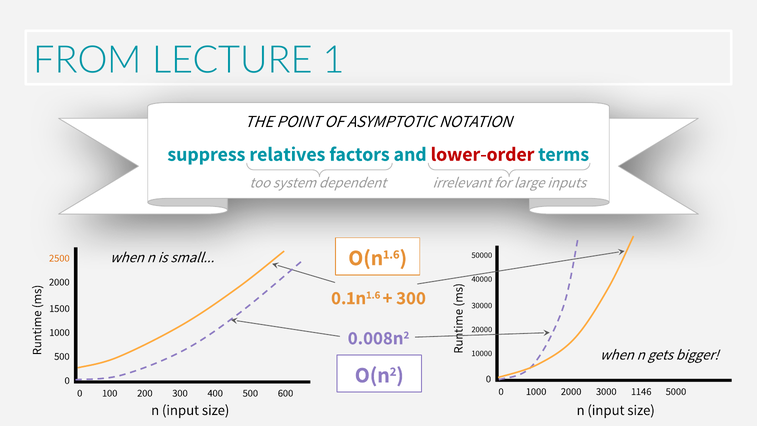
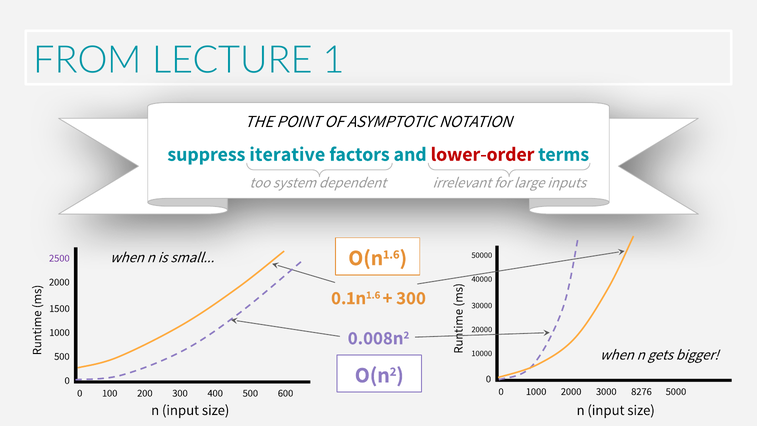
relatives: relatives -> iterative (287, 154)
2500 colour: orange -> purple (59, 258)
1146: 1146 -> 8276 (641, 391)
